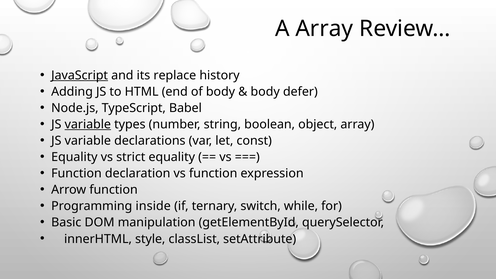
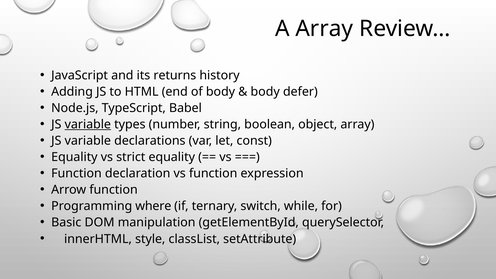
JavaScript underline: present -> none (80, 75)
replace: replace -> returns (175, 75)
inside: inside -> where (153, 206)
